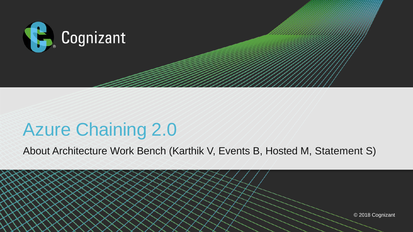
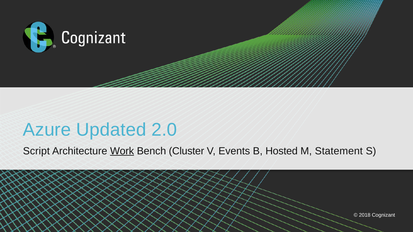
Chaining: Chaining -> Updated (111, 130)
About: About -> Script (36, 151)
Work underline: none -> present (122, 151)
Karthik: Karthik -> Cluster (187, 151)
